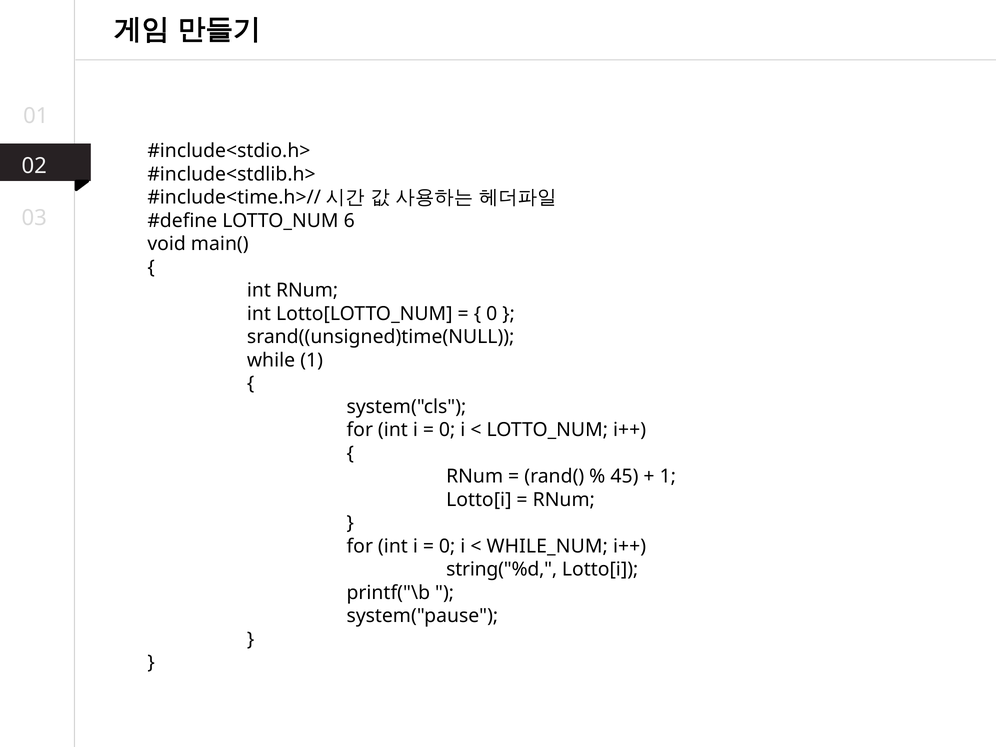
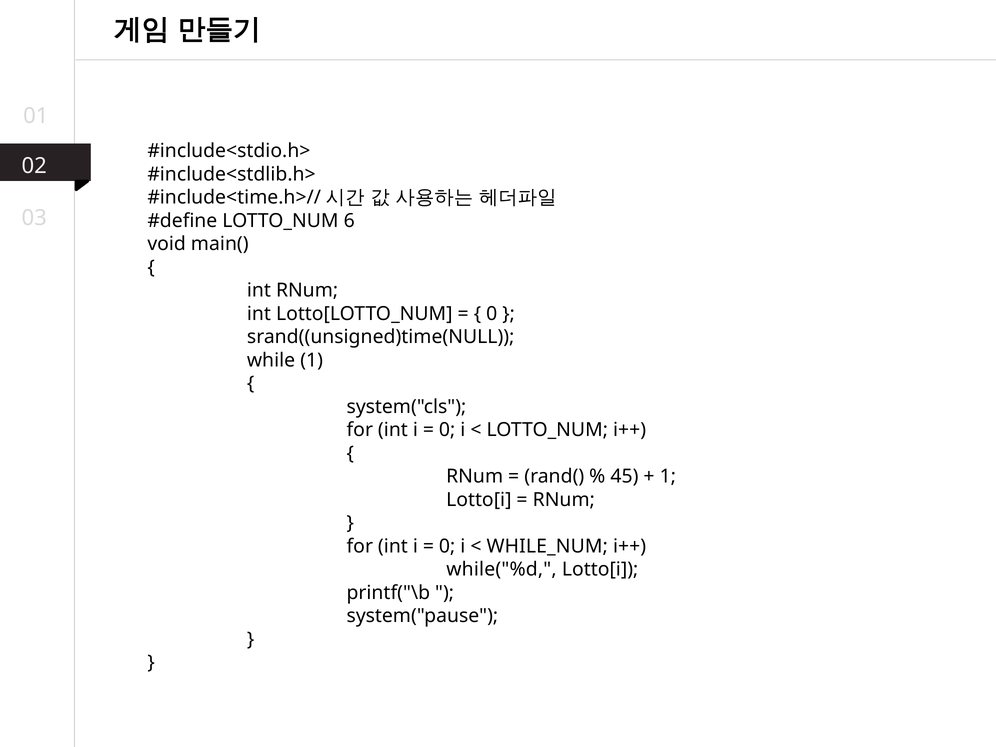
string("%d: string("%d -> while("%d (501, 569)
